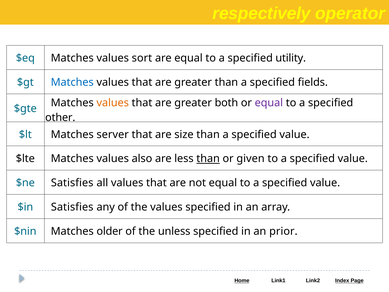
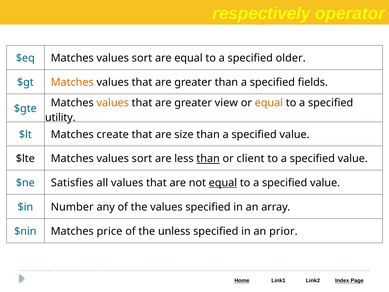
utility: utility -> older (291, 58)
Matches colour: blue -> orange (72, 82)
both: both -> view (226, 103)
equal colour: purple -> orange (269, 103)
other: other -> utility (60, 118)
server: server -> create (113, 134)
also: also -> sort (142, 159)
given: given -> client (251, 159)
equal underline: none -> present (223, 183)
$in Satisfies: Satisfies -> Number (72, 207)
older: older -> price (109, 231)
